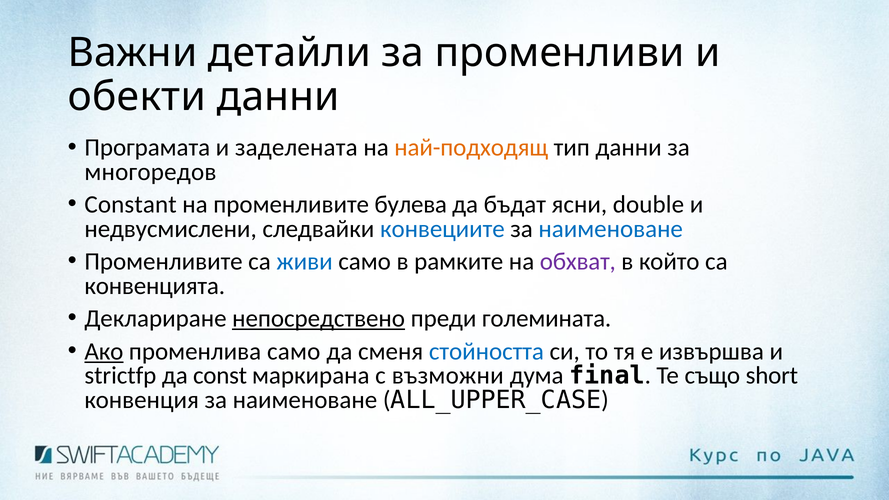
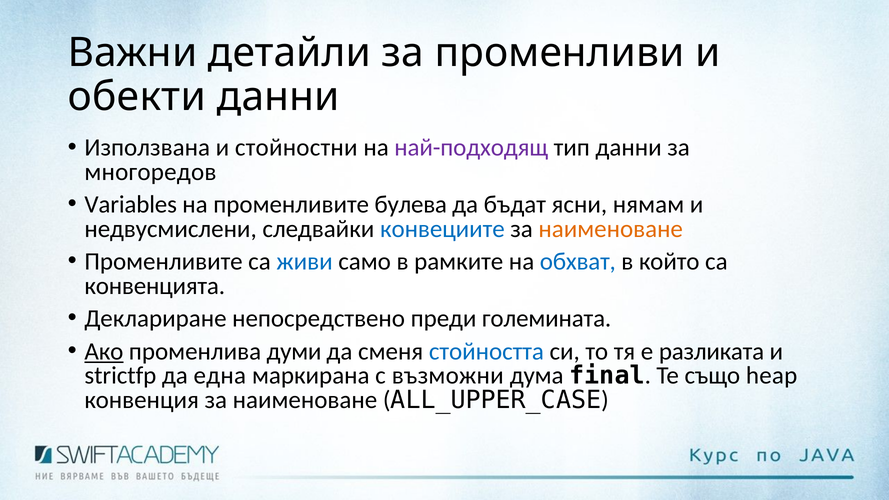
Програмата: Програмата -> Използвана (147, 148)
заделената: заделената -> стойностни (296, 148)
най-подходящ colour: orange -> purple (471, 148)
Constant: Constant -> Variables (131, 205)
double: double -> нямам (648, 205)
наименоване colour: blue -> orange (611, 229)
обхват colour: purple -> blue (578, 262)
непосредствено underline: present -> none (319, 319)
променлива само: само -> думи (294, 351)
извършва: извършва -> разликата (712, 351)
const: const -> една (220, 376)
short: short -> heap (772, 376)
